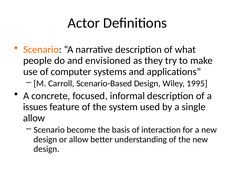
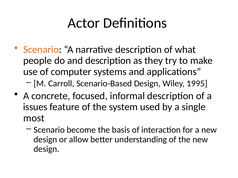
and envisioned: envisioned -> description (108, 61)
allow: allow -> most (34, 118)
